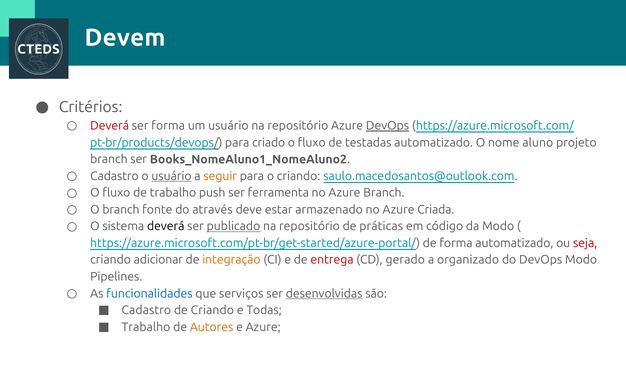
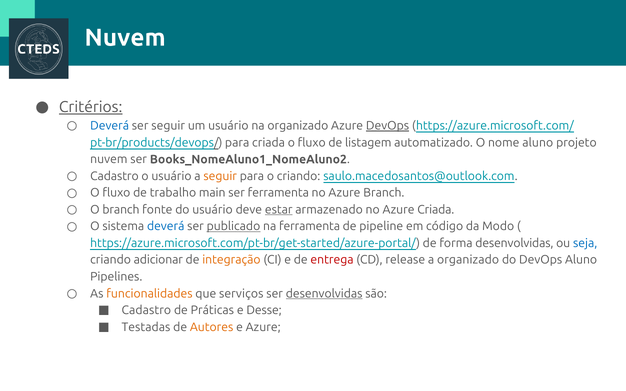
Devem: Devem -> Nuvem (125, 38)
Critérios underline: none -> present (91, 107)
Deverá colour: red -> blue (110, 126)
ser forma: forma -> seguir (168, 126)
repositório: repositório -> organizado (298, 126)
para criado: criado -> criada (269, 143)
testadas: testadas -> listagem (368, 143)
branch: branch -> nuvem (109, 159)
usuário underline: present -> none (171, 176)
push: push -> main (212, 193)
do através: através -> usuário (212, 210)
estar underline: none -> present (279, 210)
deverá colour: black -> blue (166, 227)
repositório: repositório -> ferramenta (310, 227)
práticas: práticas -> pipeline (381, 227)
forma automatizado: automatizado -> desenvolvidas (514, 243)
seja colour: red -> blue (585, 243)
gerado: gerado -> release (405, 260)
DevOps Modo: Modo -> Aluno (581, 260)
funcionalidades colour: blue -> orange (149, 294)
de Criando: Criando -> Práticas (212, 310)
Todas: Todas -> Desse (264, 310)
Trabalho: Trabalho -> Testadas (146, 327)
